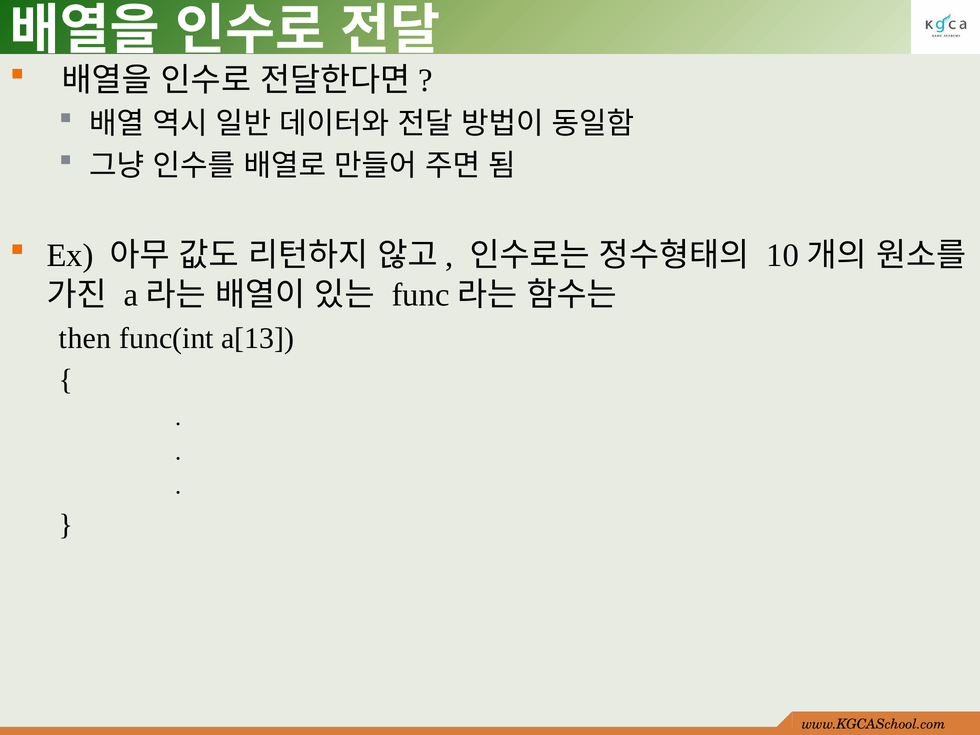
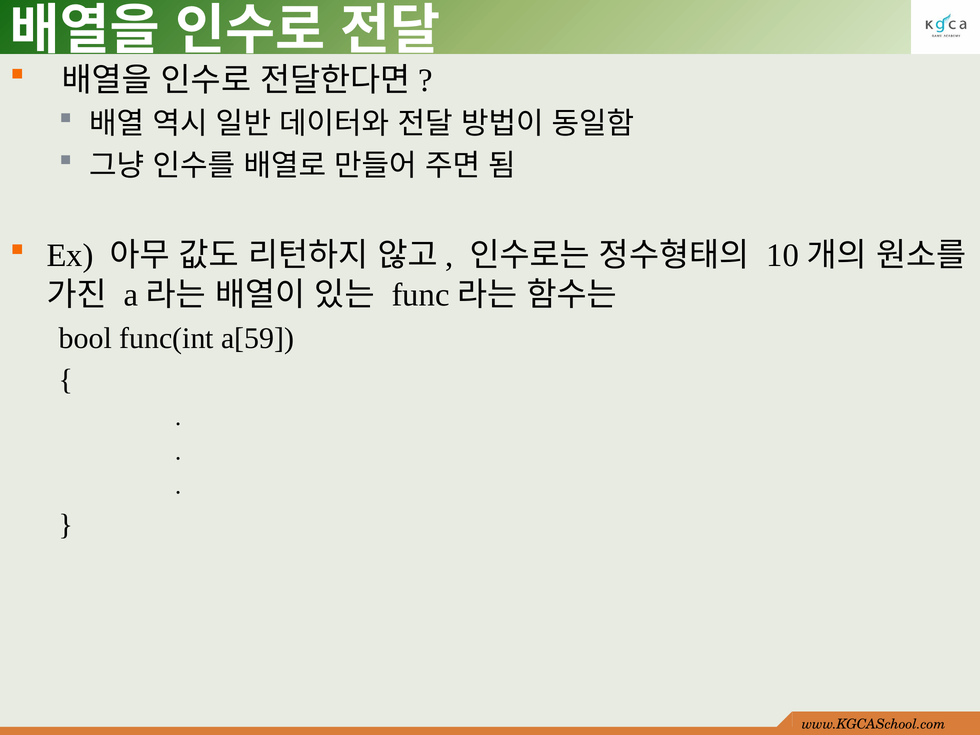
then: then -> bool (85, 338)
a[13: a[13 -> a[59 (258, 338)
